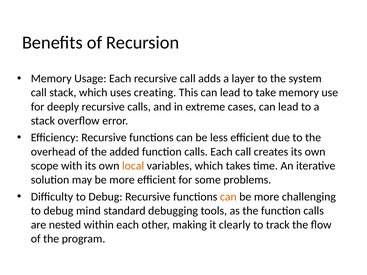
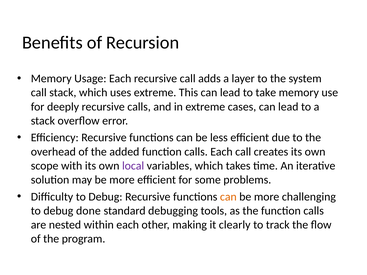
uses creating: creating -> extreme (155, 93)
local colour: orange -> purple (133, 166)
mind: mind -> done (88, 211)
